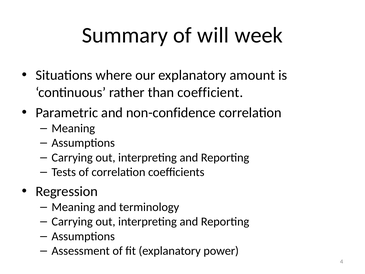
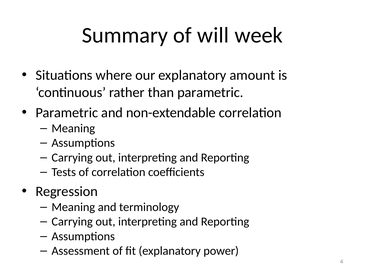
than coefficient: coefficient -> parametric (210, 92)
non-confidence: non-confidence -> non-extendable (171, 113)
